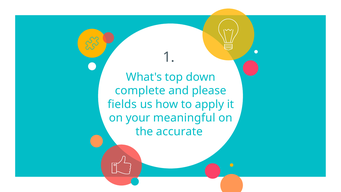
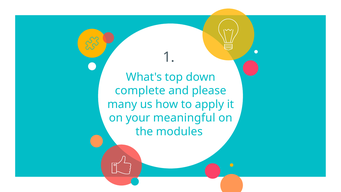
fields: fields -> many (122, 104)
accurate: accurate -> modules (179, 132)
